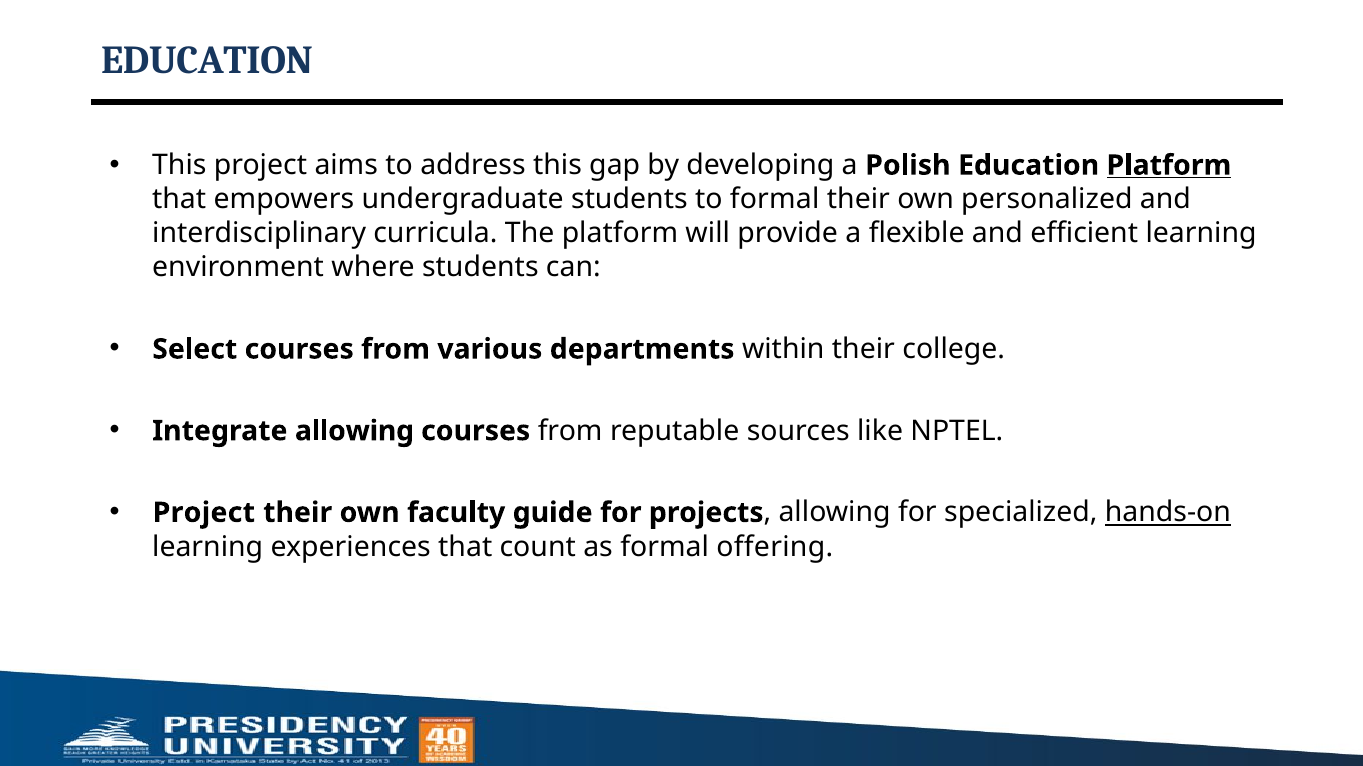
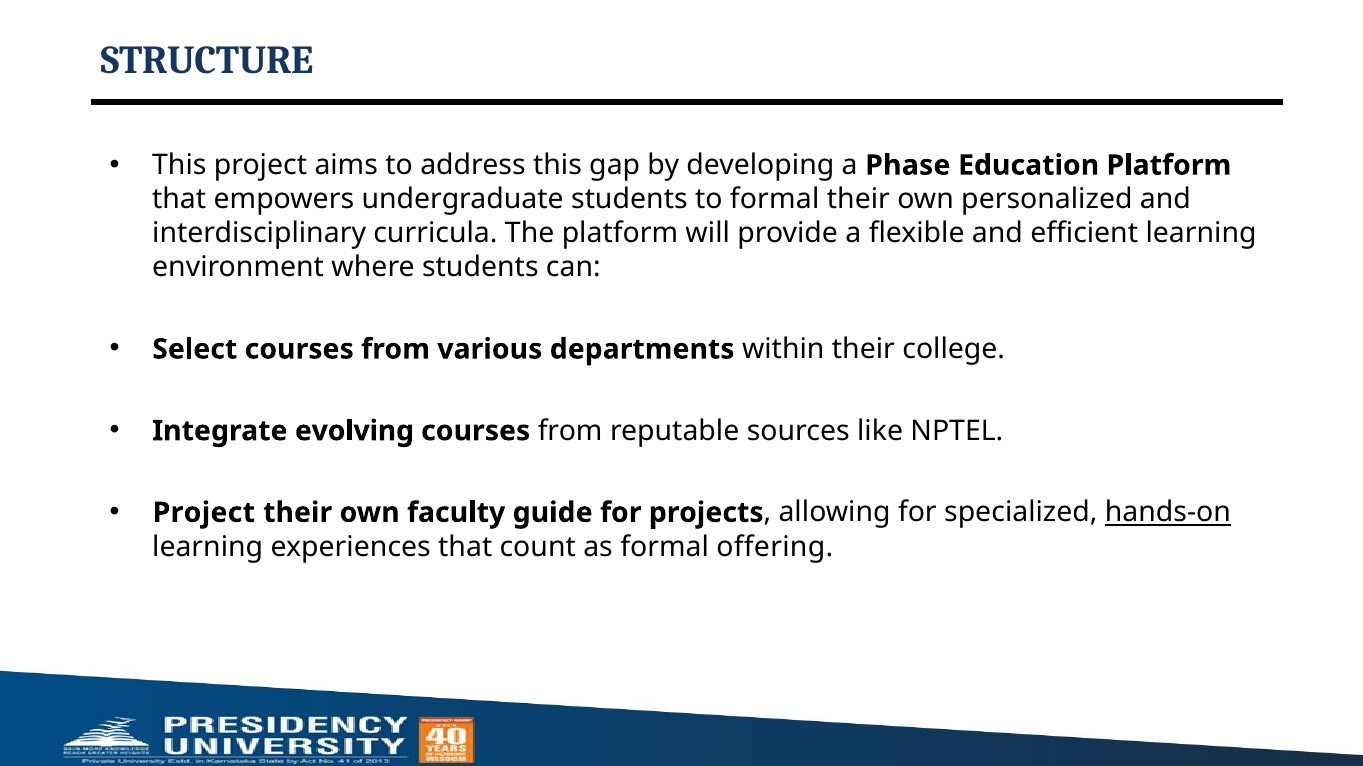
EDUCATION: EDUCATION -> STRUCTURE (207, 61)
Polish: Polish -> Phase (908, 165)
Platform underline: present -> none (1169, 165)
Integrate allowing: allowing -> evolving (354, 431)
